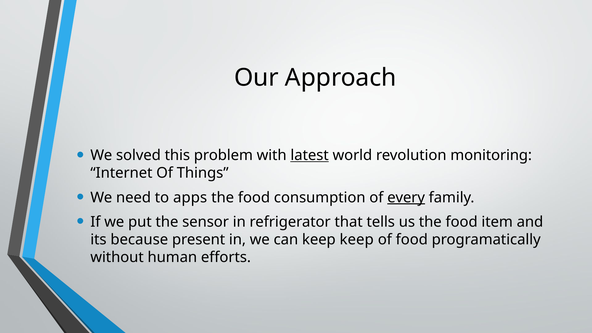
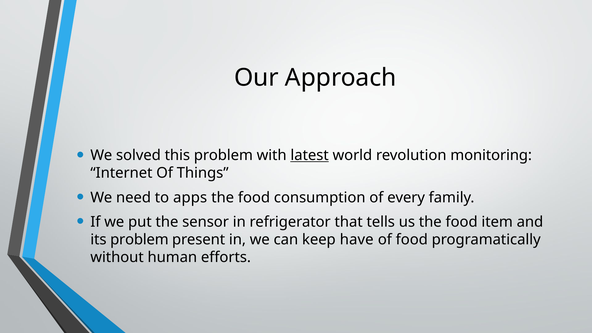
every underline: present -> none (406, 197)
its because: because -> problem (139, 240)
keep keep: keep -> have (357, 240)
